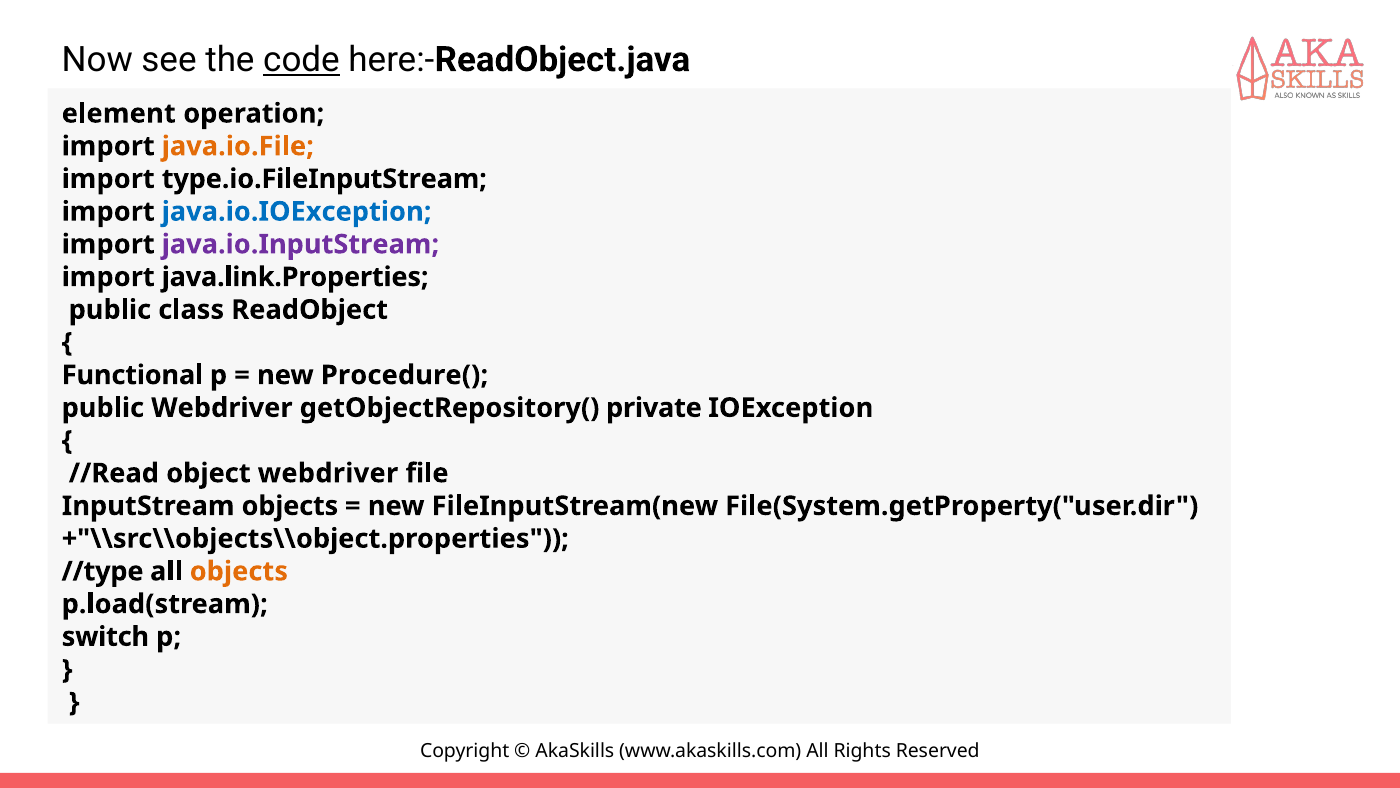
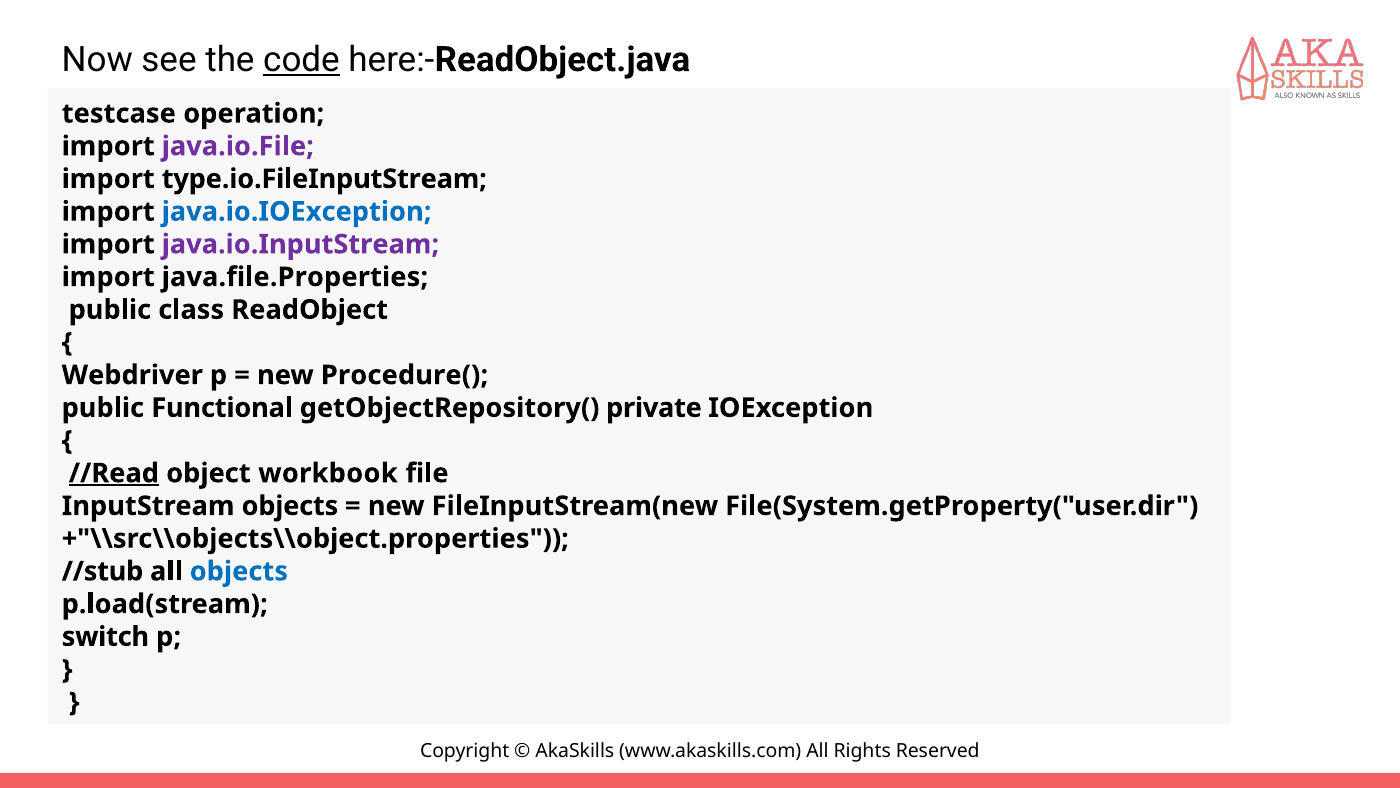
element: element -> testcase (119, 113)
java.io.File colour: orange -> purple (238, 146)
java.link.Properties: java.link.Properties -> java.file.Properties (295, 277)
Functional: Functional -> Webdriver (132, 375)
public Webdriver: Webdriver -> Functional (222, 408)
//Read underline: none -> present (114, 473)
object webdriver: webdriver -> workbook (328, 473)
//type: //type -> //stub (103, 571)
objects colour: orange -> blue (239, 571)
